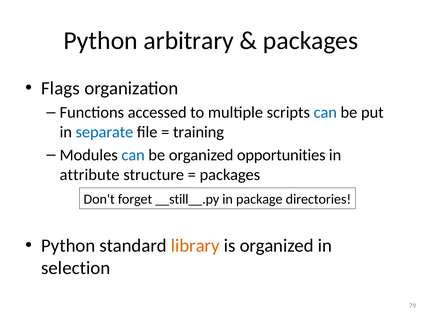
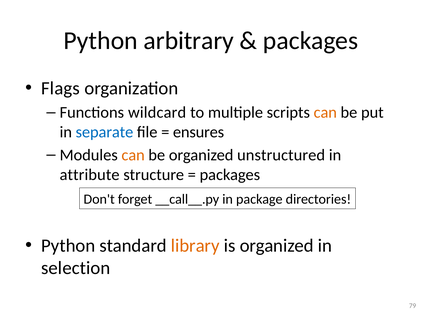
accessed: accessed -> wildcard (157, 113)
can colour: blue -> orange (325, 113)
training: training -> ensures (199, 132)
can colour: blue -> orange (133, 155)
opportunities: opportunities -> unstructured (281, 155)
__still__.py: __still__.py -> __call__.py (187, 200)
